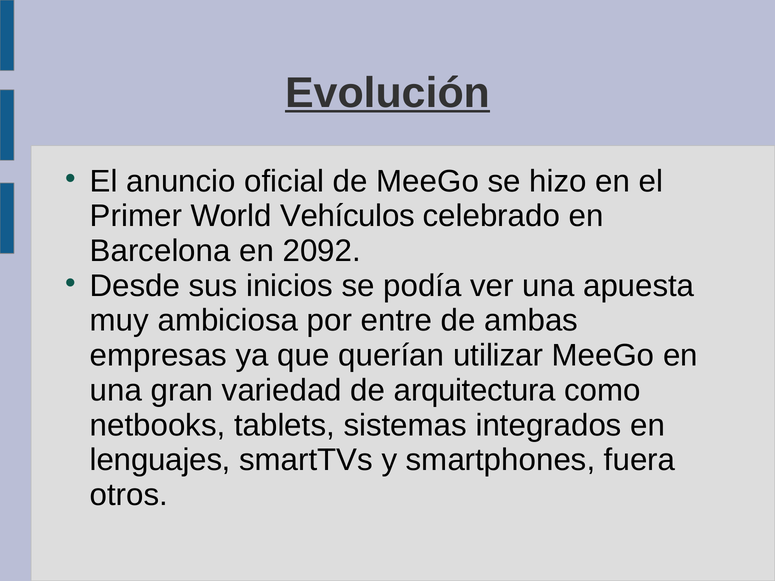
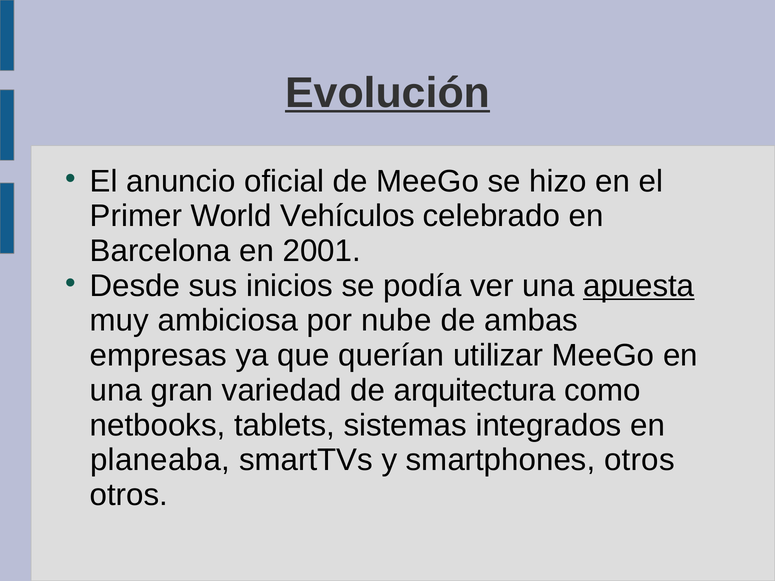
2092: 2092 -> 2001 (322, 251)
apuesta underline: none -> present (639, 286)
entre: entre -> nube (396, 321)
lenguajes: lenguajes -> planeaba (160, 460)
smartphones fuera: fuera -> otros (639, 460)
